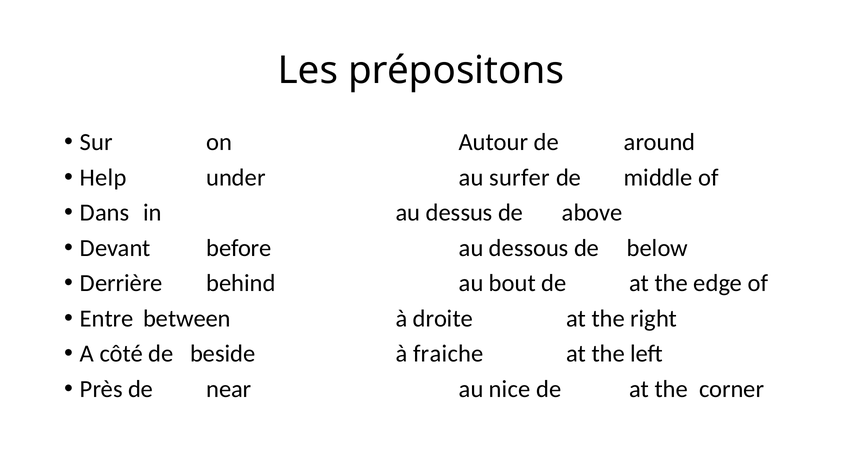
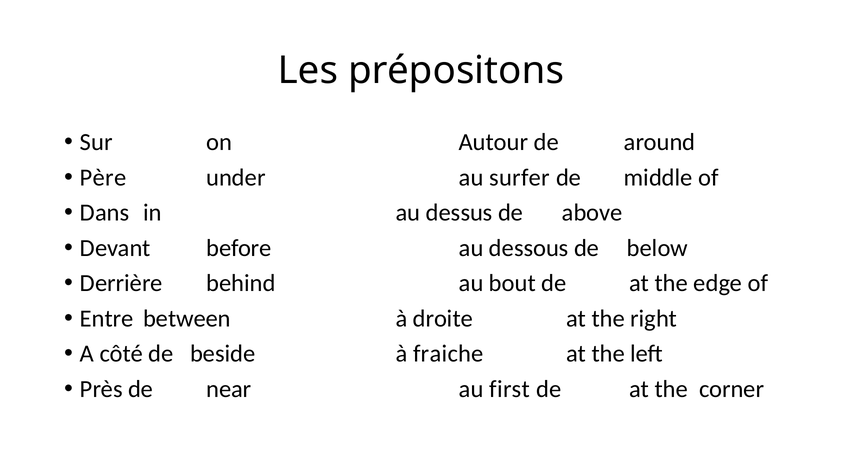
Help: Help -> Père (103, 178)
nice: nice -> first (510, 389)
